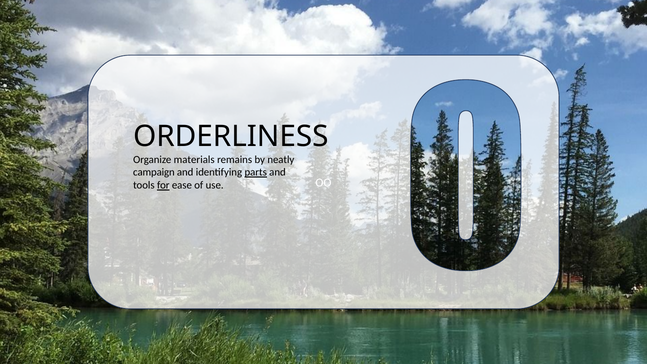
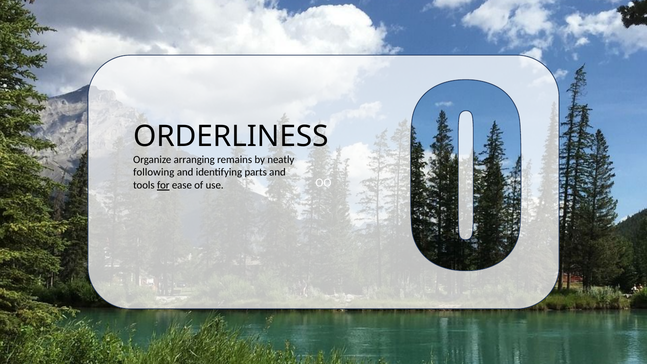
materials: materials -> arranging (194, 159)
campaign: campaign -> following (154, 172)
parts underline: present -> none (256, 172)
